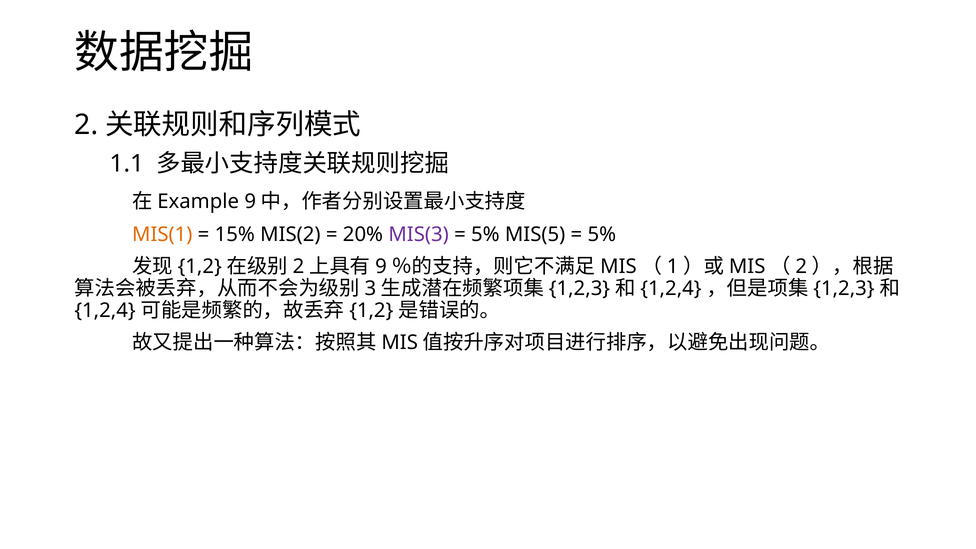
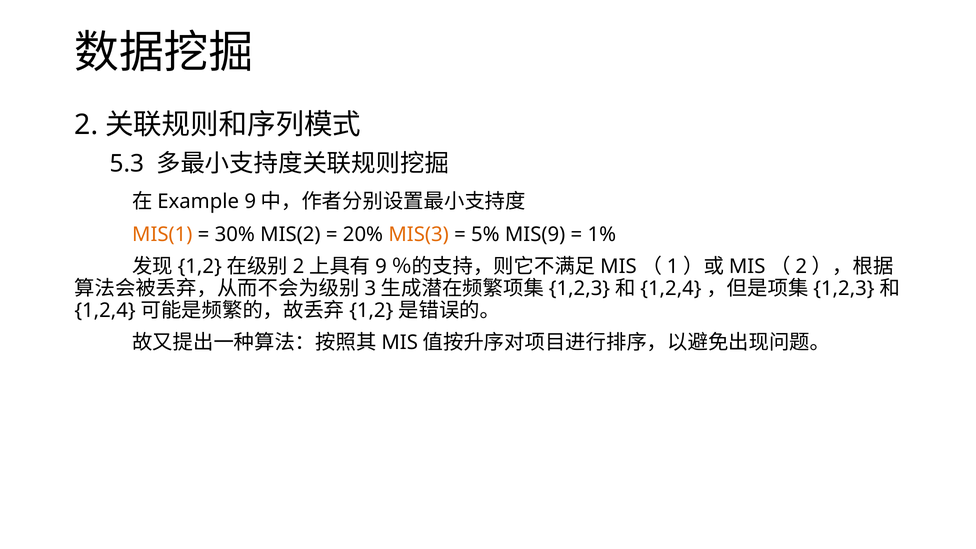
1.1: 1.1 -> 5.3 (127, 164)
15%: 15% -> 30% (235, 235)
MIS(3 colour: purple -> orange (419, 235)
MIS(5: MIS(5 -> MIS(9 (535, 235)
5%: 5% -> 1% (602, 235)
